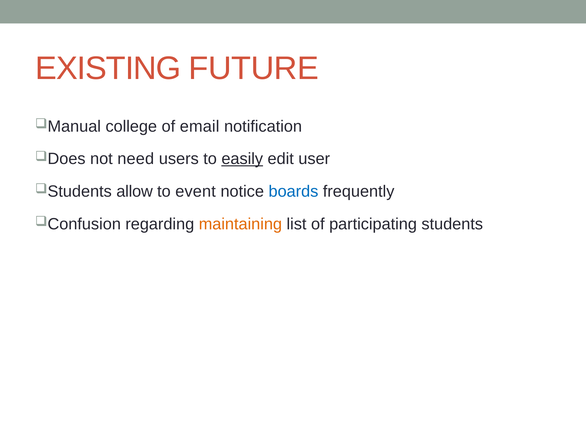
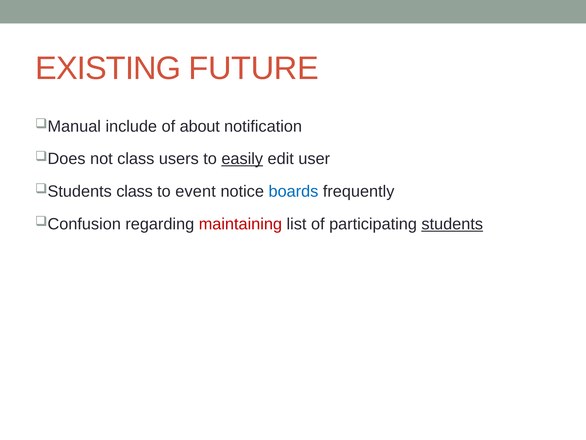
college: college -> include (131, 126)
email: email -> about (200, 126)
not need: need -> class (136, 159)
allow: allow -> class (135, 191)
maintaining colour: orange -> red (240, 224)
students underline: none -> present (452, 224)
